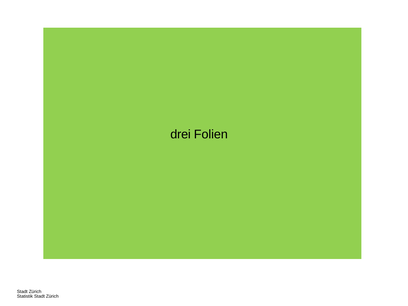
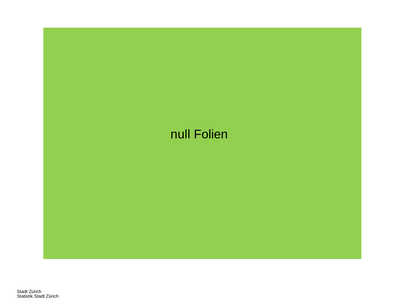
drei: drei -> null (180, 134)
